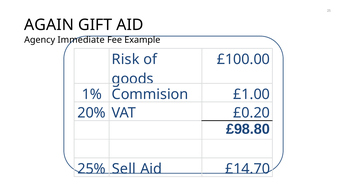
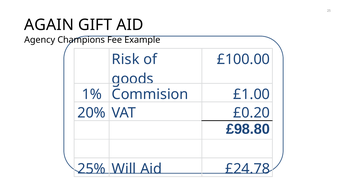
Immediate: Immediate -> Champions (81, 40)
Sell: Sell -> Will (124, 169)
£14.70: £14.70 -> £24.78 (248, 169)
